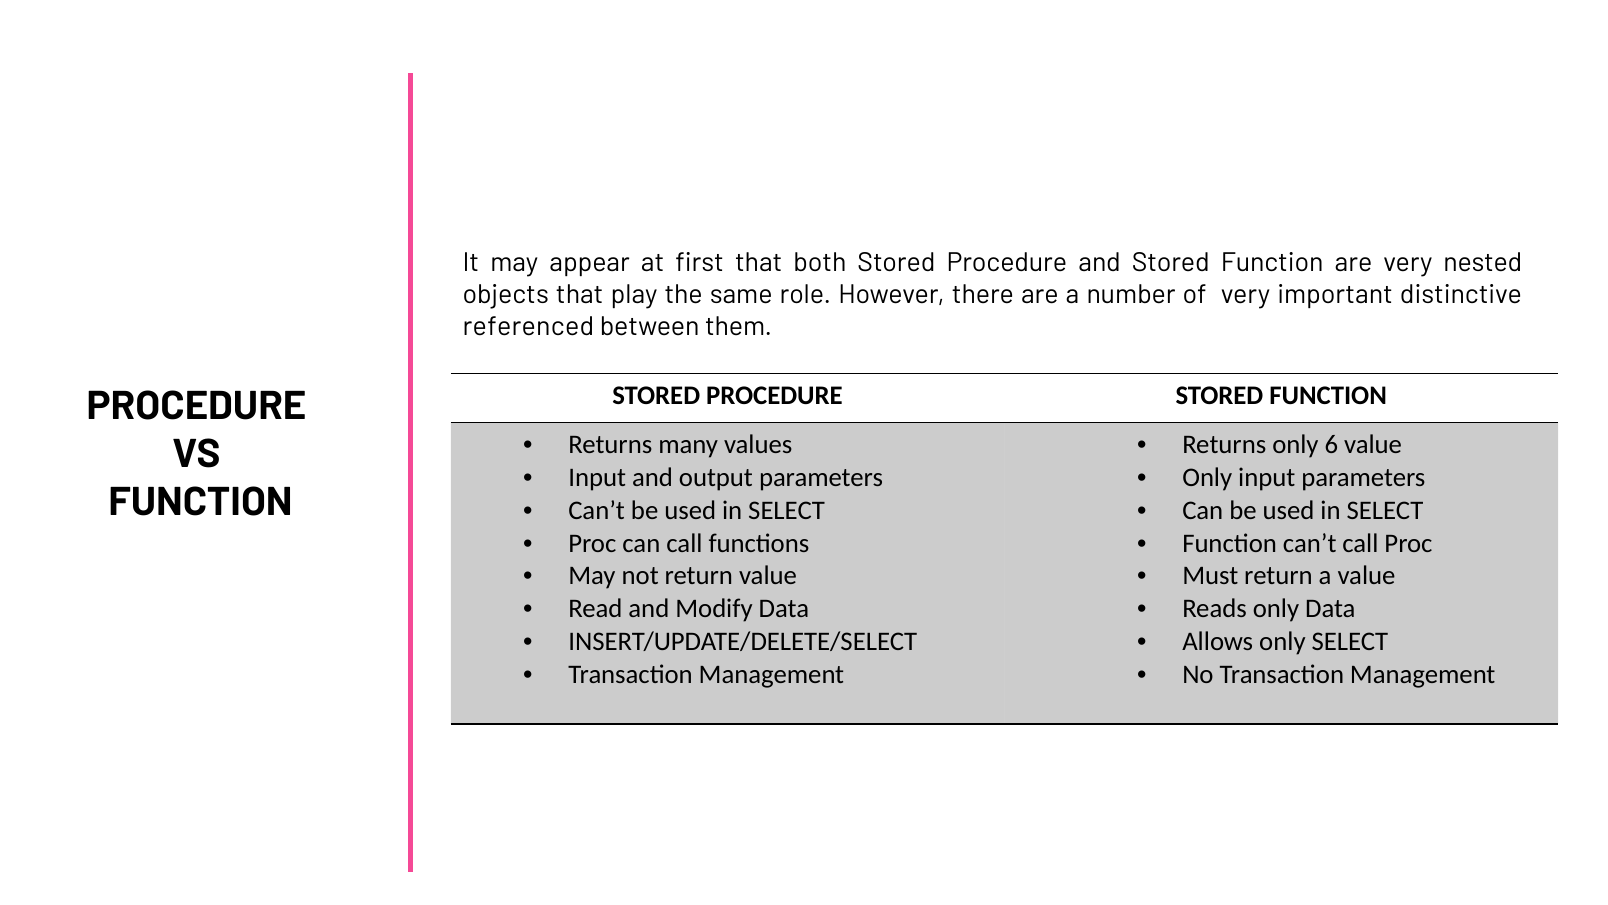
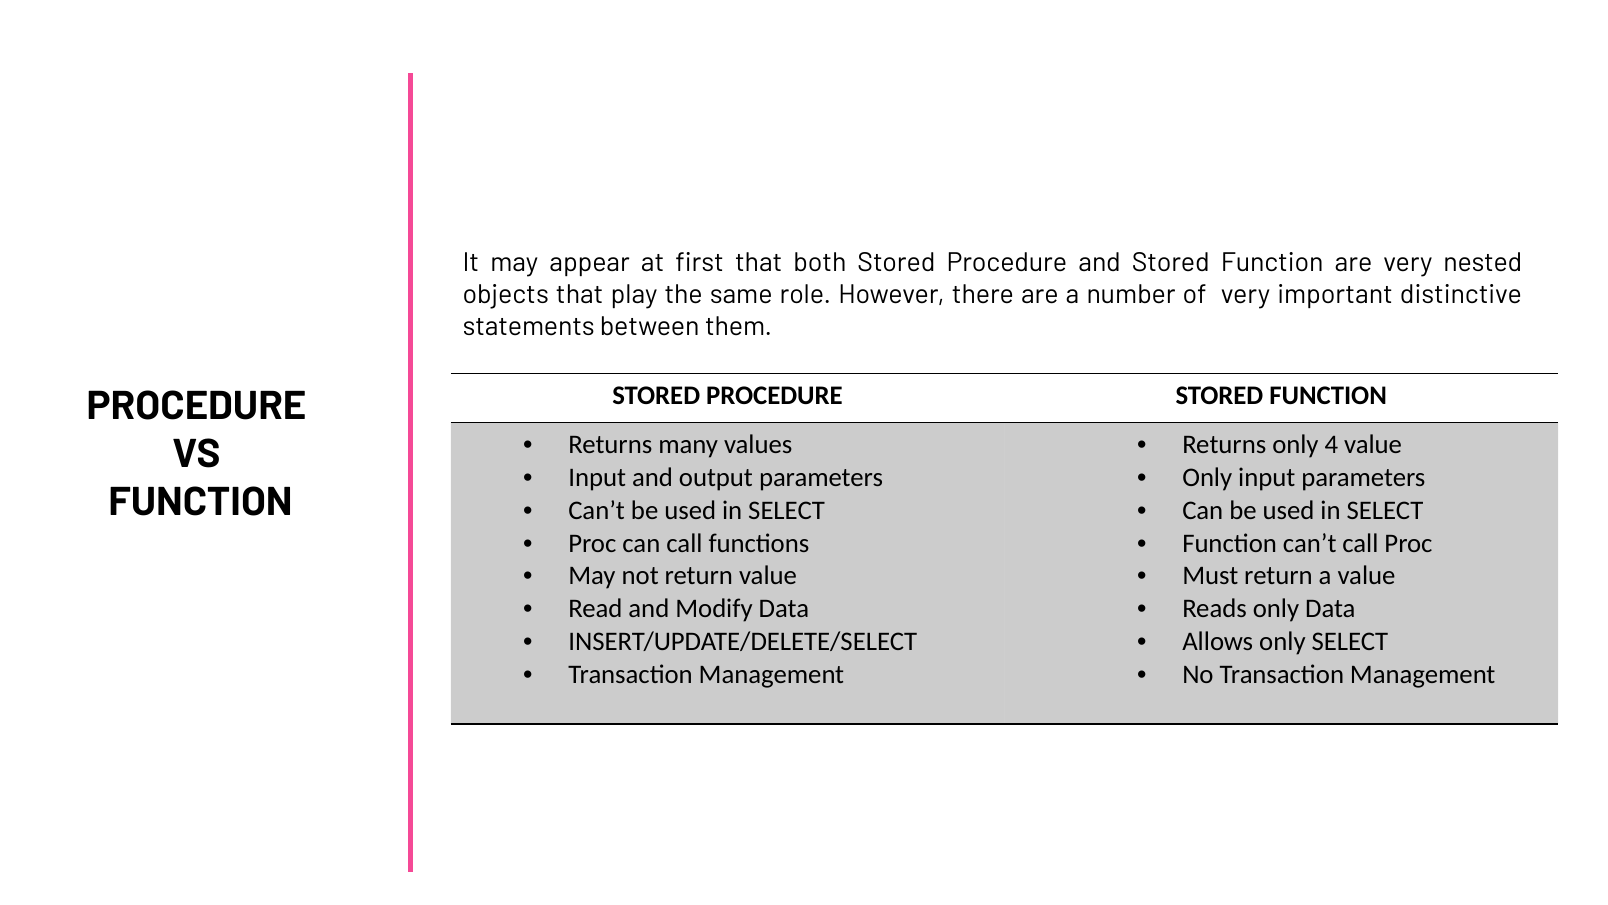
referenced: referenced -> statements (529, 326)
6: 6 -> 4 (1331, 445)
